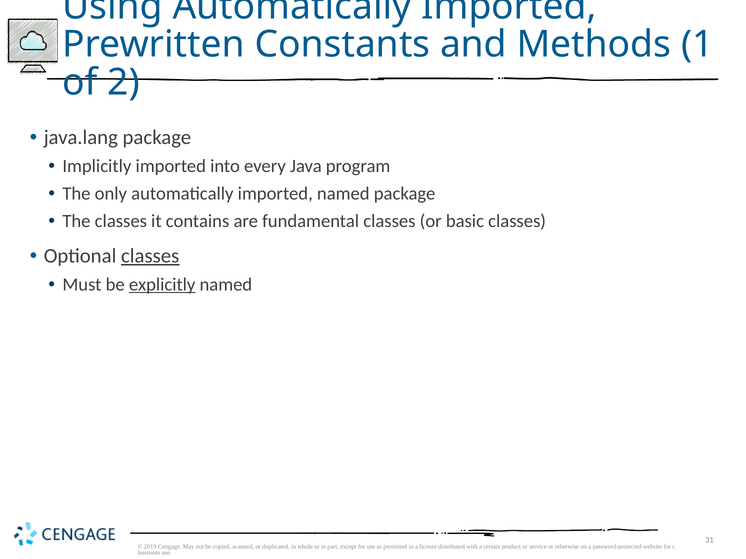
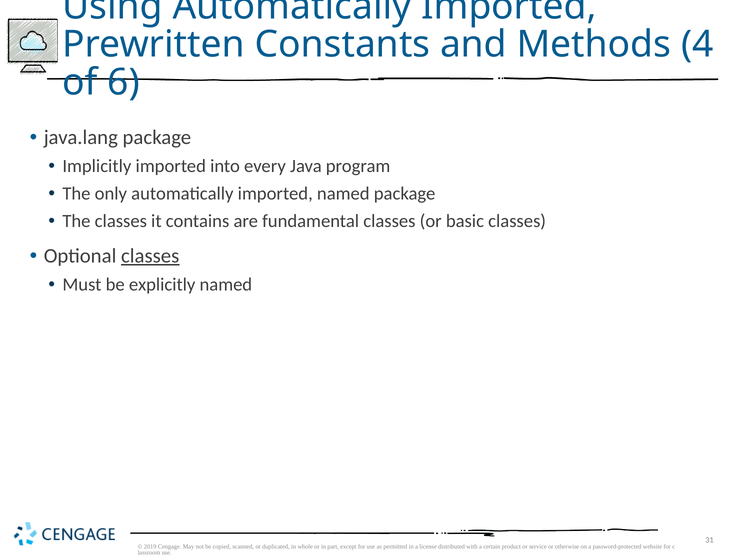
1: 1 -> 4 (697, 44)
2: 2 -> 6 (123, 82)
explicitly underline: present -> none (162, 285)
